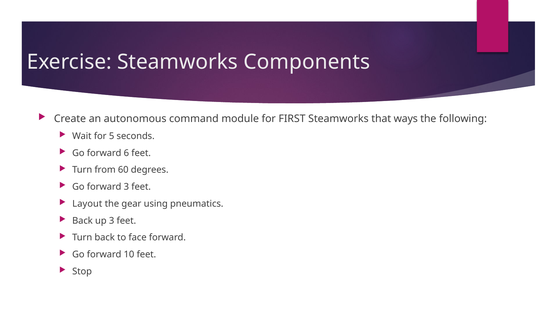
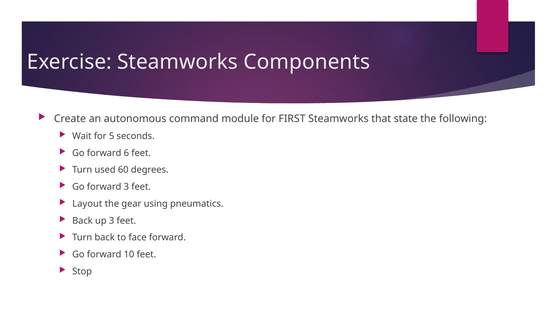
ways: ways -> state (406, 119)
from: from -> used (105, 170)
